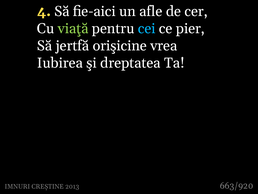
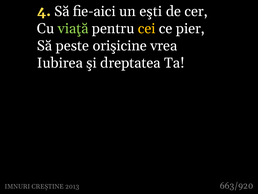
afle: afle -> eşti (151, 11)
cei colour: light blue -> yellow (147, 28)
jertfă: jertfă -> peste (72, 46)
